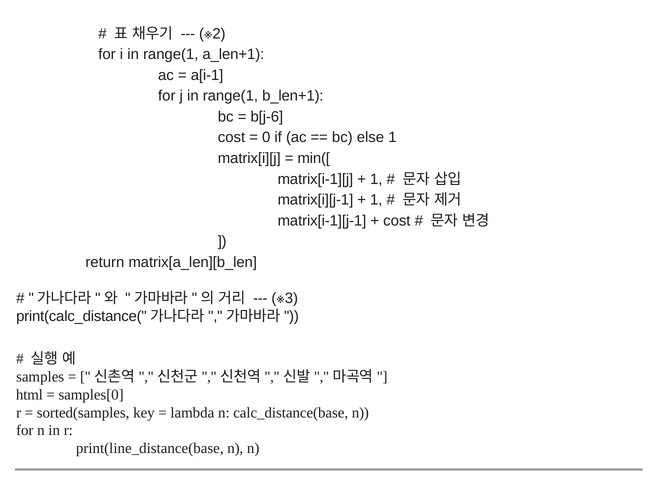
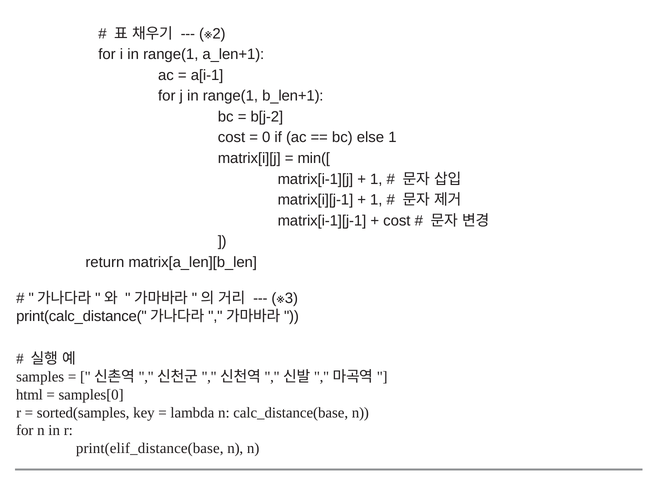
b[j-6: b[j-6 -> b[j-2 (267, 117)
print(line_distance(base: print(line_distance(base -> print(elif_distance(base (150, 448)
